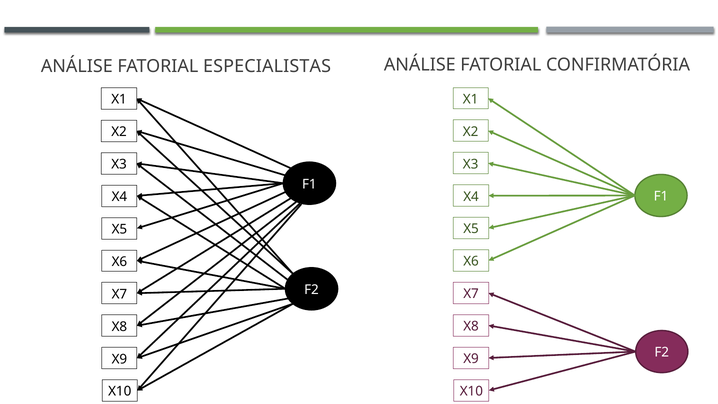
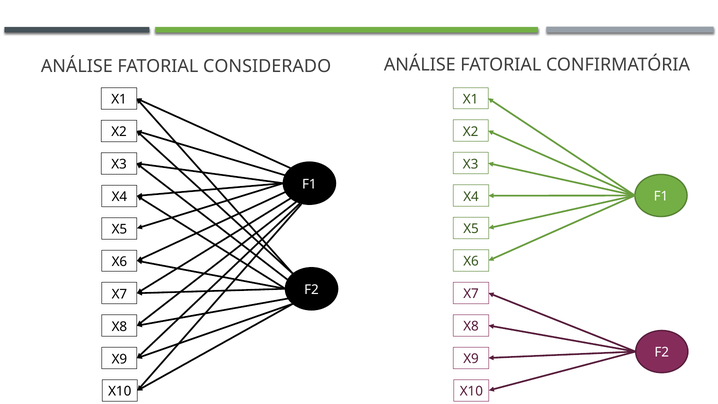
ESPECIALISTAS: ESPECIALISTAS -> CONSIDERADO (267, 66)
